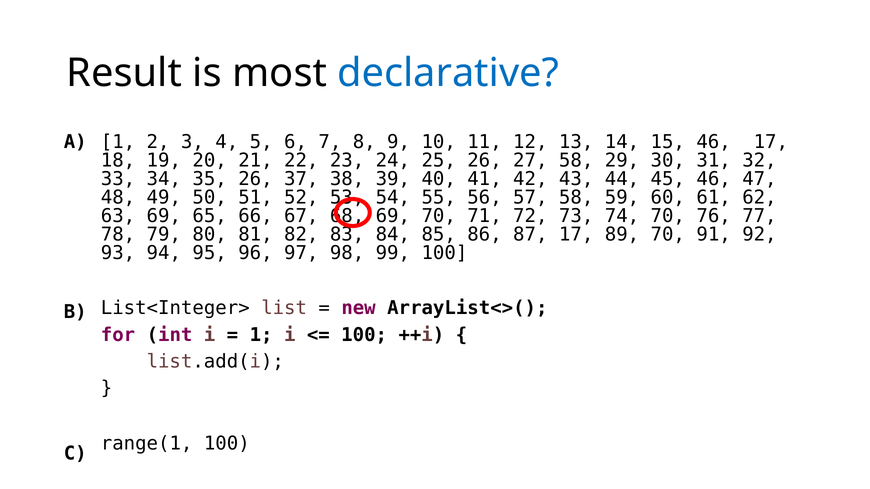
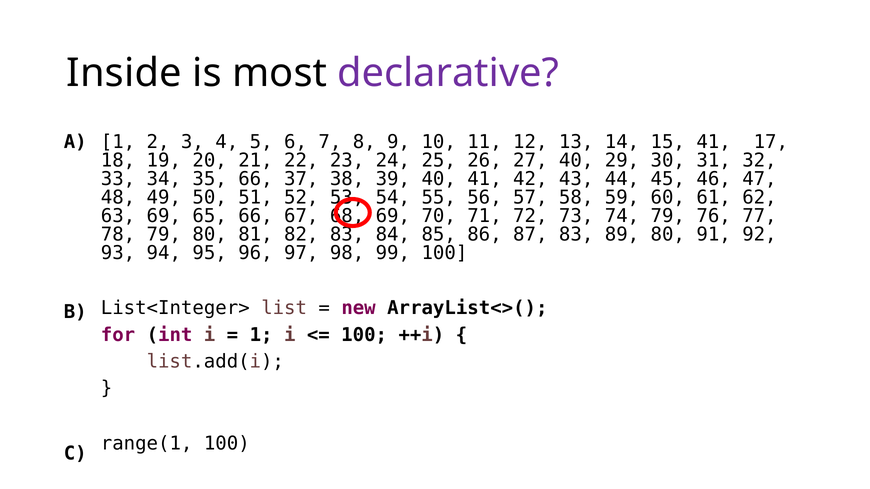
Result: Result -> Inside (124, 73)
declarative colour: blue -> purple (448, 73)
15 46: 46 -> 41 (714, 142)
27 58: 58 -> 40 (576, 161)
35 26: 26 -> 66 (255, 179)
74 70: 70 -> 79 (668, 216)
87 17: 17 -> 83 (576, 235)
89 70: 70 -> 80 (668, 235)
